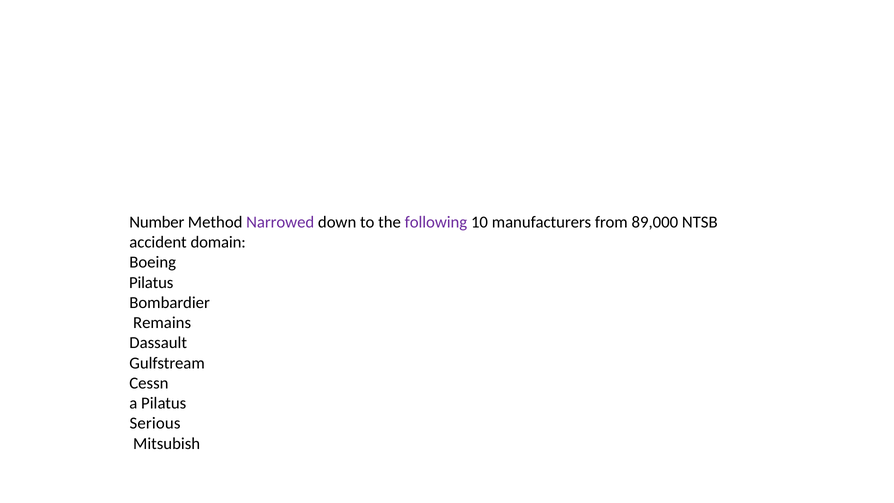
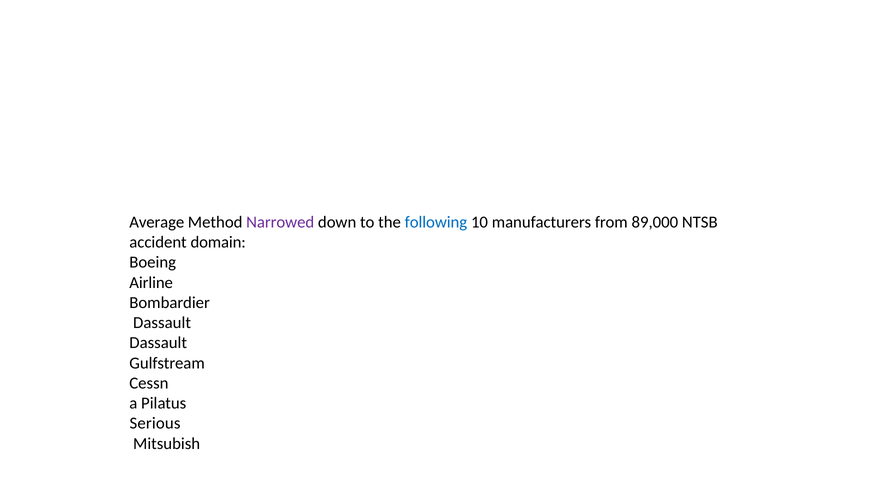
Number: Number -> Average (157, 222)
following colour: purple -> blue (436, 222)
Pilatus: Pilatus -> Airline (151, 282)
Remains: Remains -> Dassault (162, 323)
